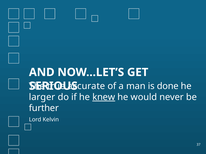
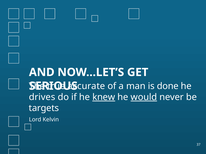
larger: larger -> drives (42, 97)
would underline: none -> present (144, 97)
further: further -> targets (44, 108)
